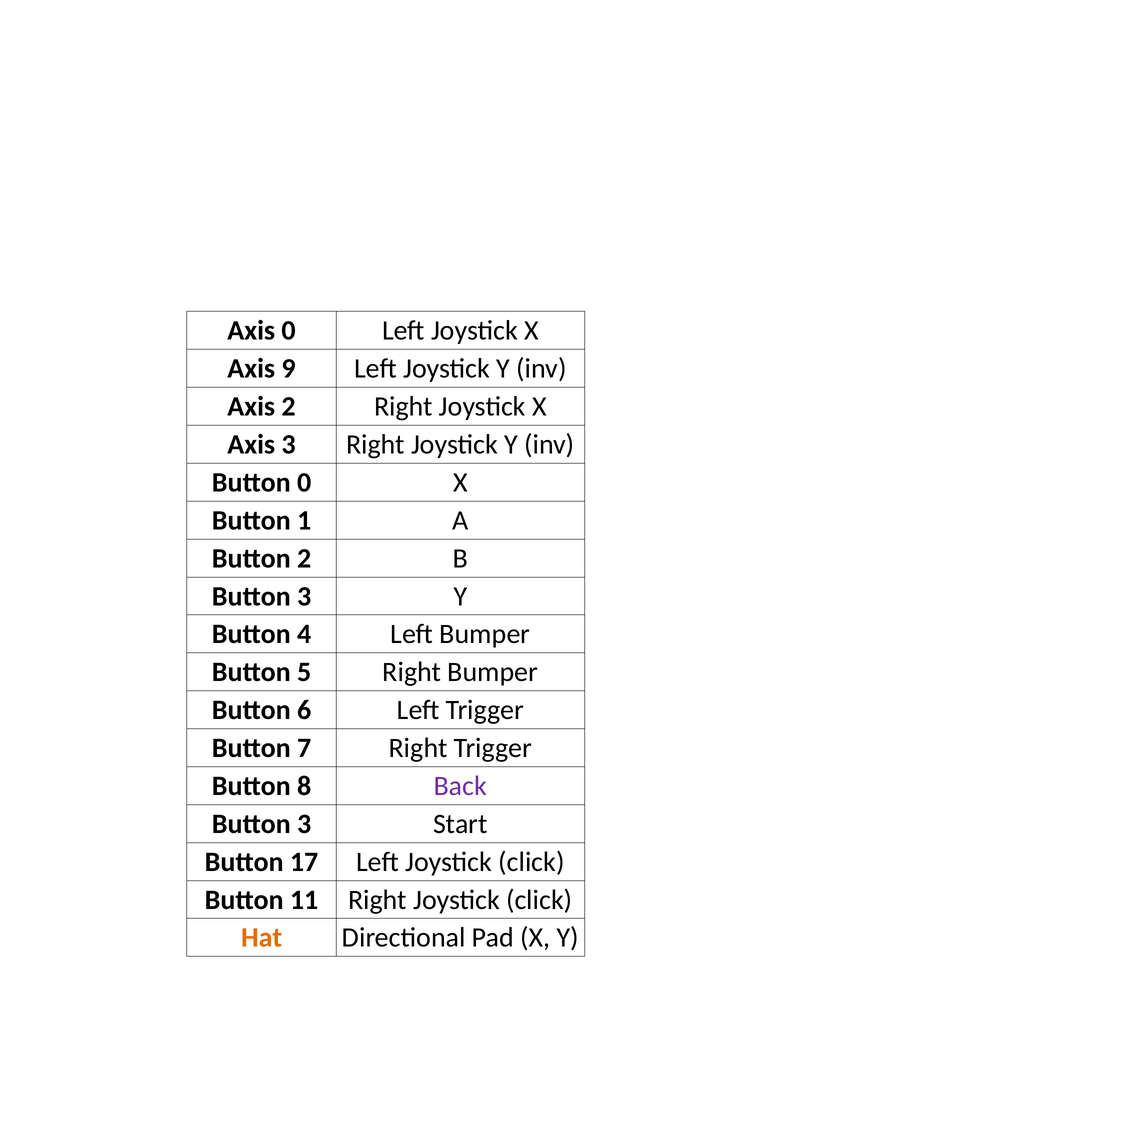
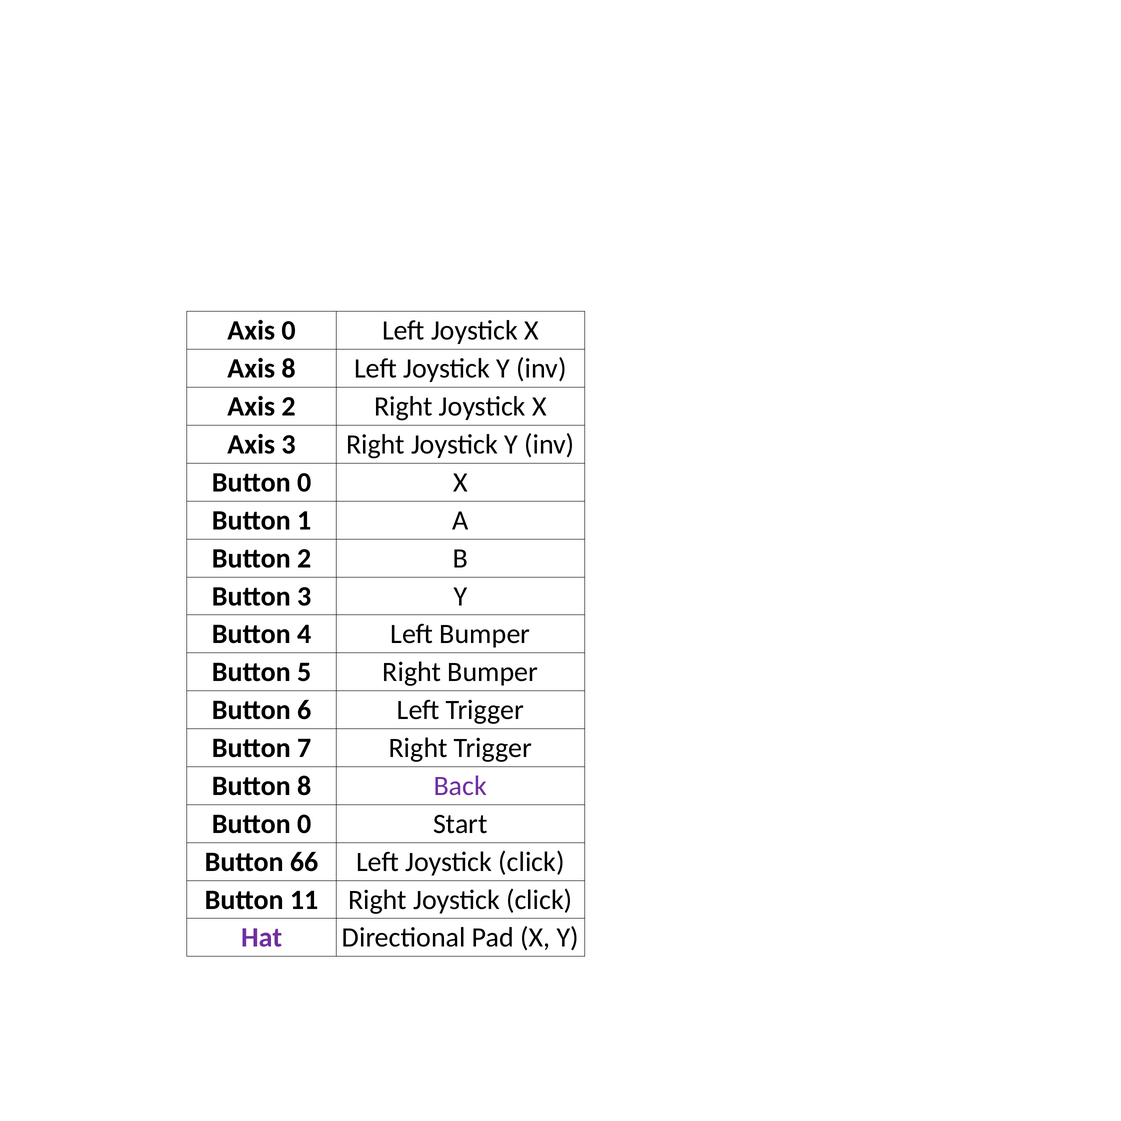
Axis 9: 9 -> 8 (289, 369)
3: 3 -> 0 (304, 824)
17: 17 -> 66 (304, 862)
Hat colour: orange -> purple (262, 938)
